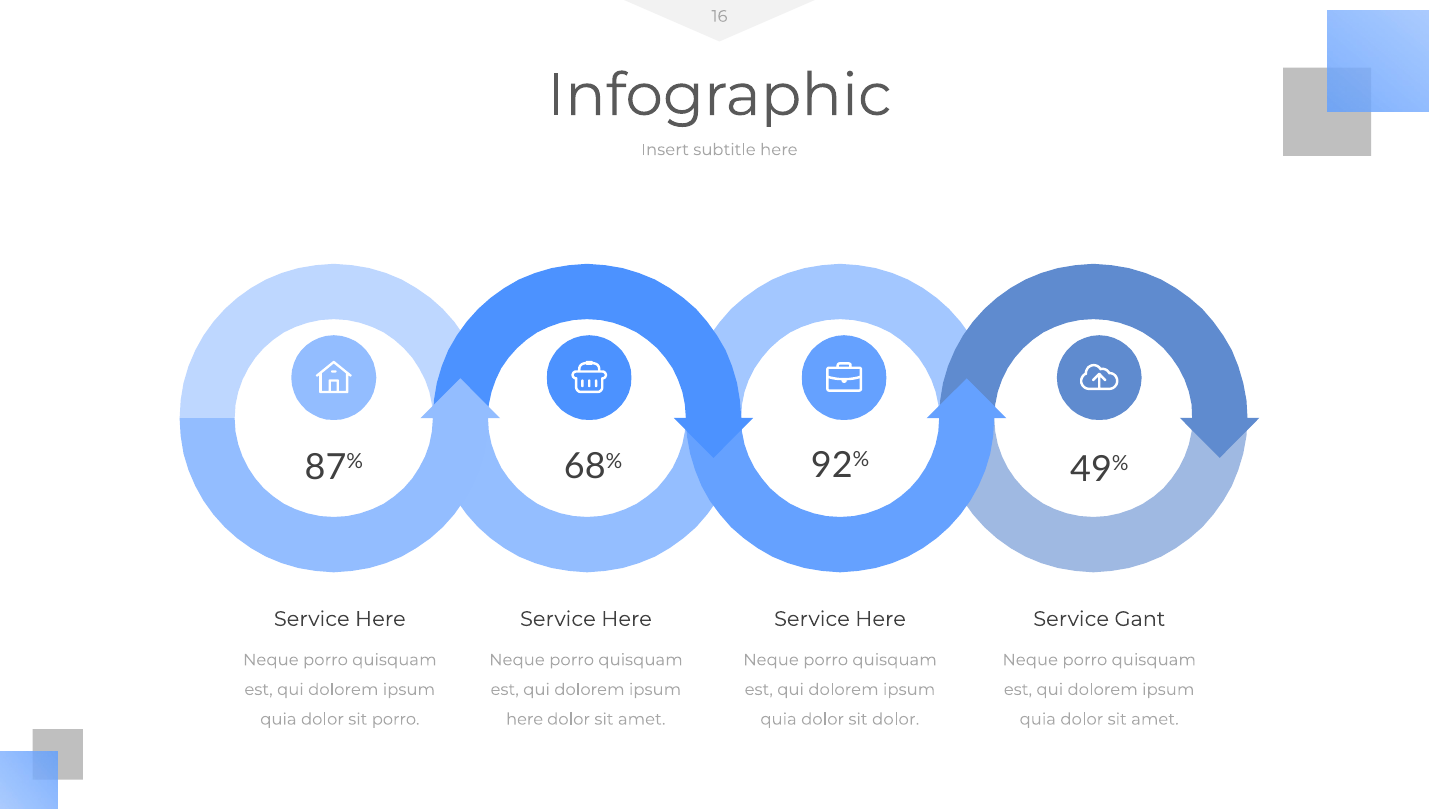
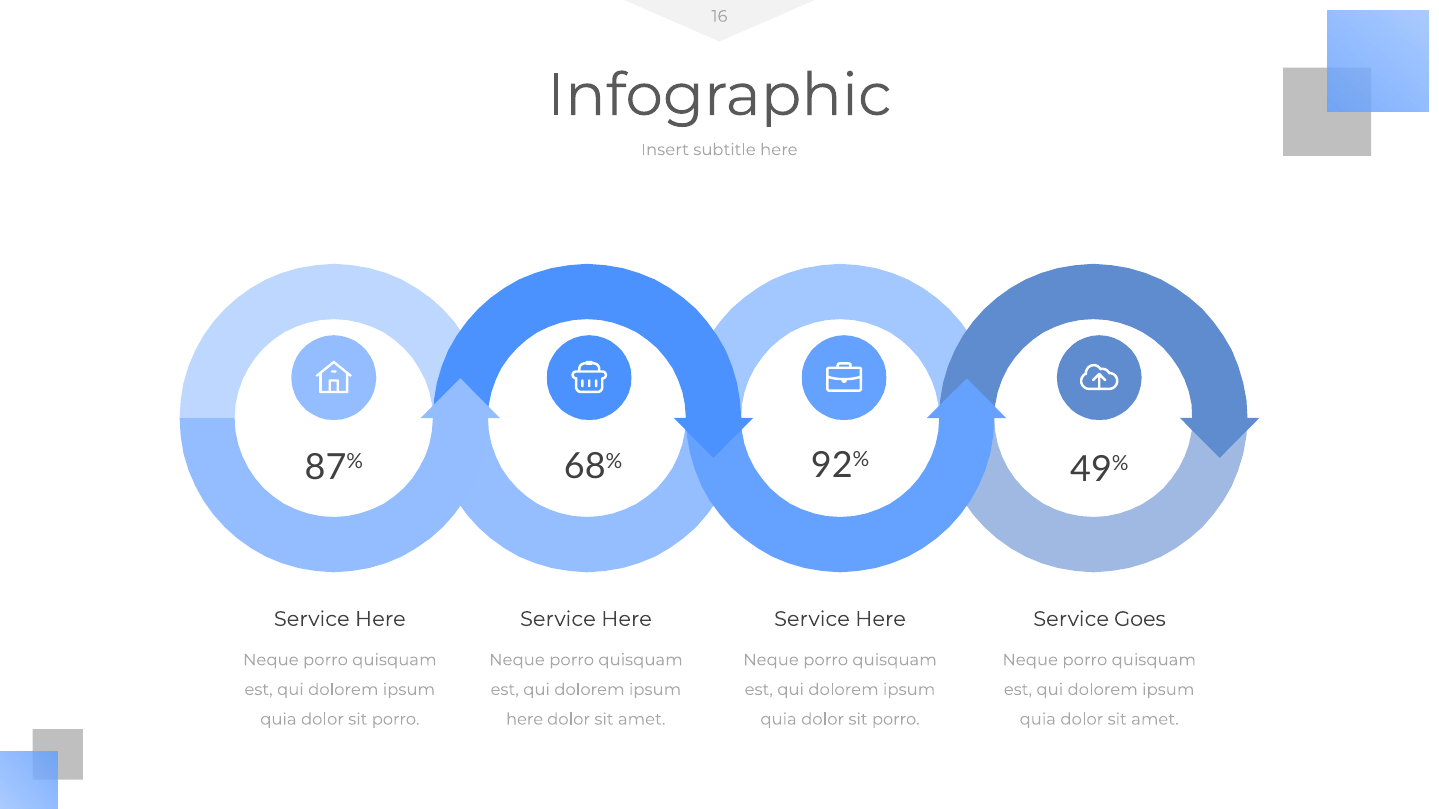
Gant: Gant -> Goes (1140, 619)
dolor: dolor -> porro (896, 720)
